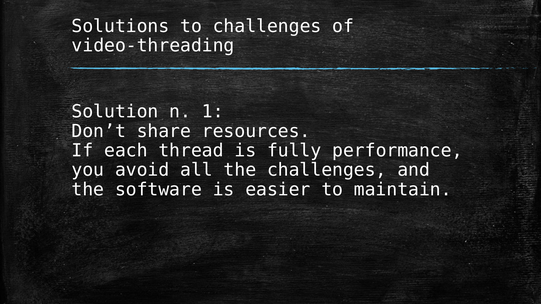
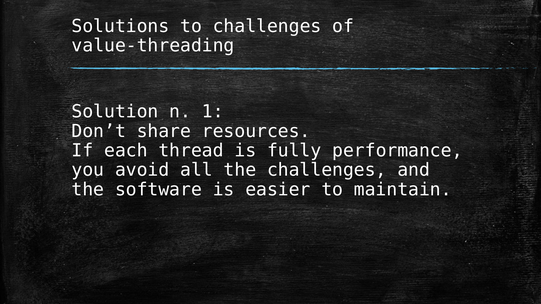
video-threading: video-threading -> value-threading (153, 46)
